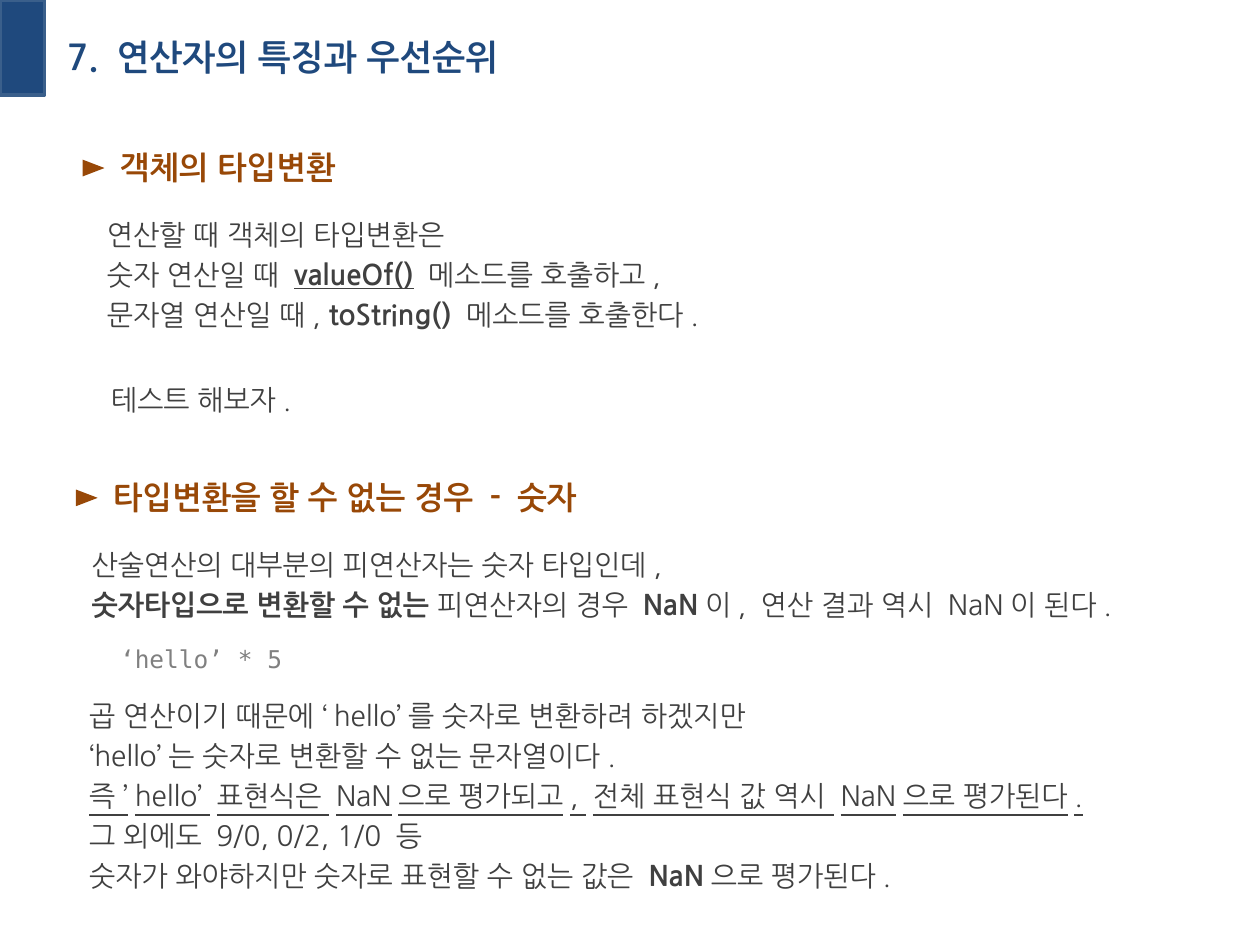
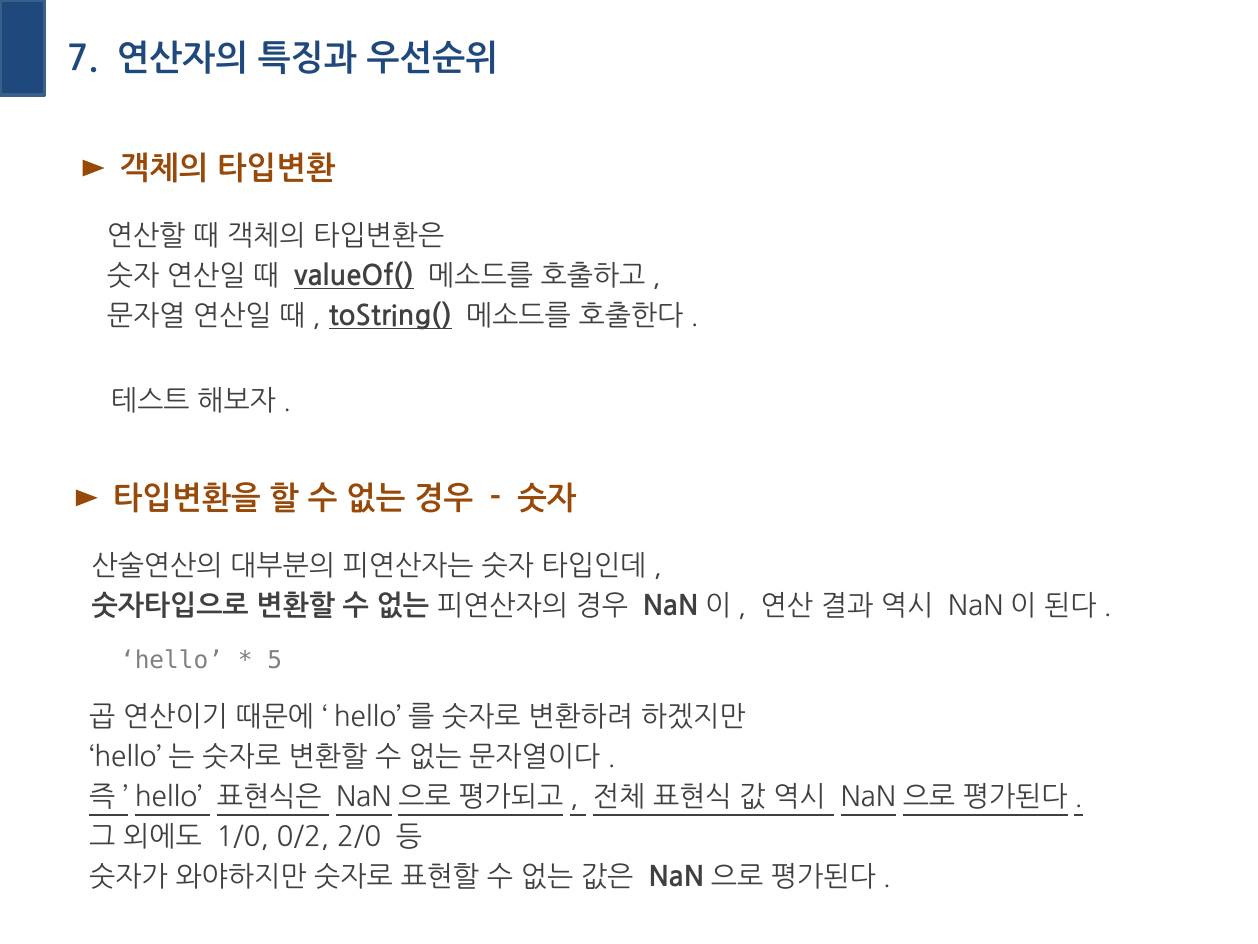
toString( underline: none -> present (390, 316)
9/0: 9/0 -> 1/0 (243, 837)
1/0: 1/0 -> 2/0 (359, 837)
